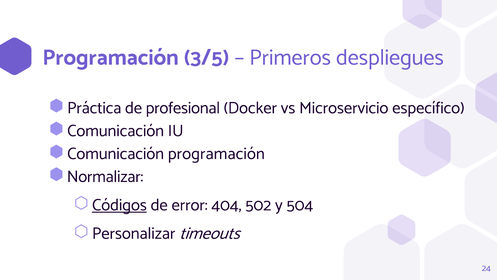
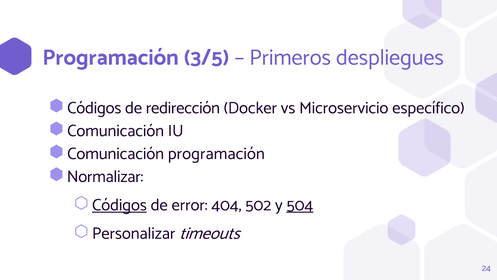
Práctica: Práctica -> Códigos (94, 108)
profesional: profesional -> redirección (183, 108)
504 underline: none -> present (300, 205)
